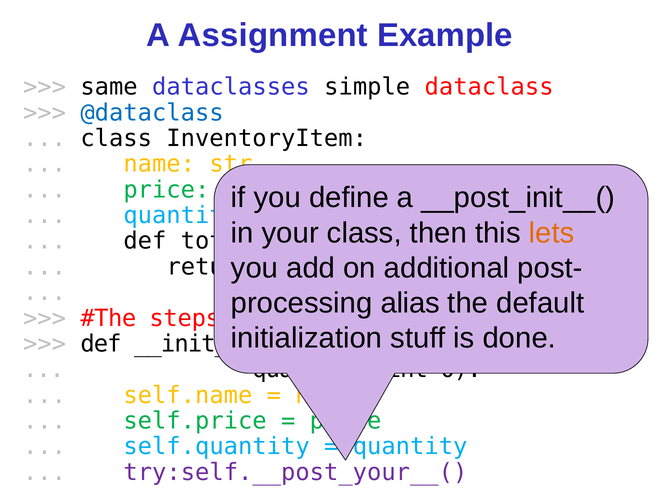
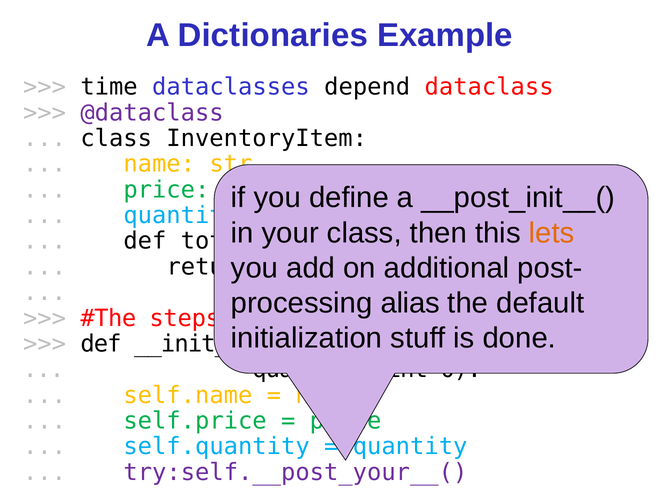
Assignment: Assignment -> Dictionaries (273, 35)
same: same -> time (109, 87)
simple: simple -> depend (367, 87)
@dataclass colour: blue -> purple (152, 113)
